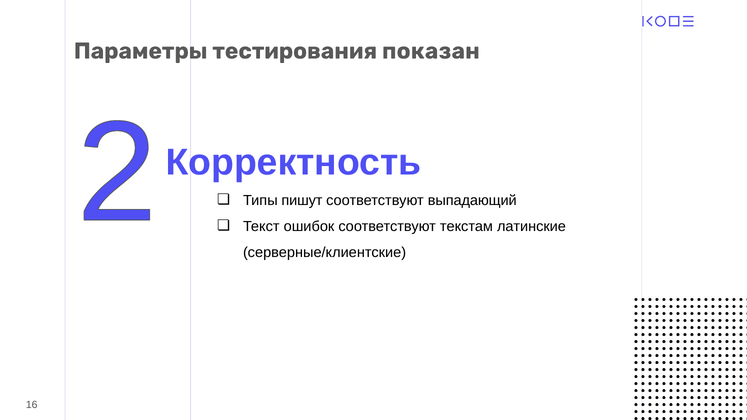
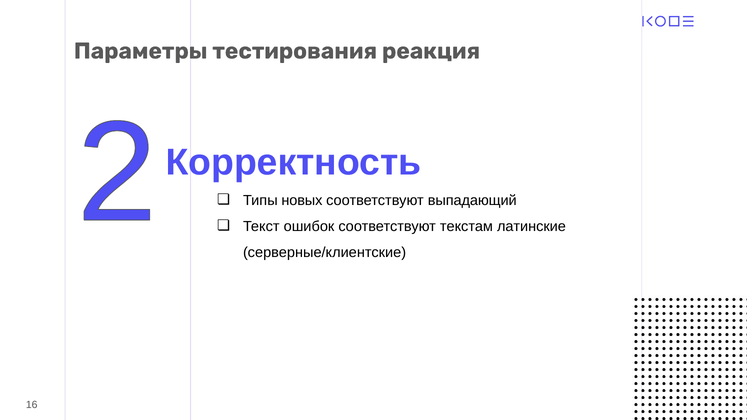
показан: показан -> реакция (431, 51)
пишут: пишут -> новых (302, 200)
